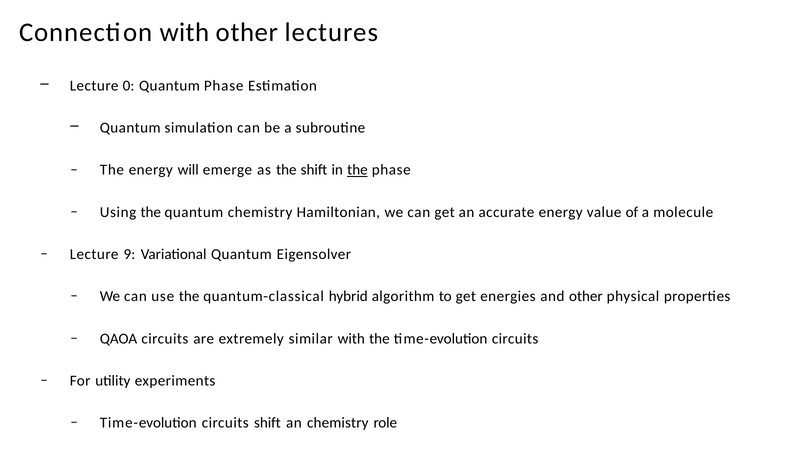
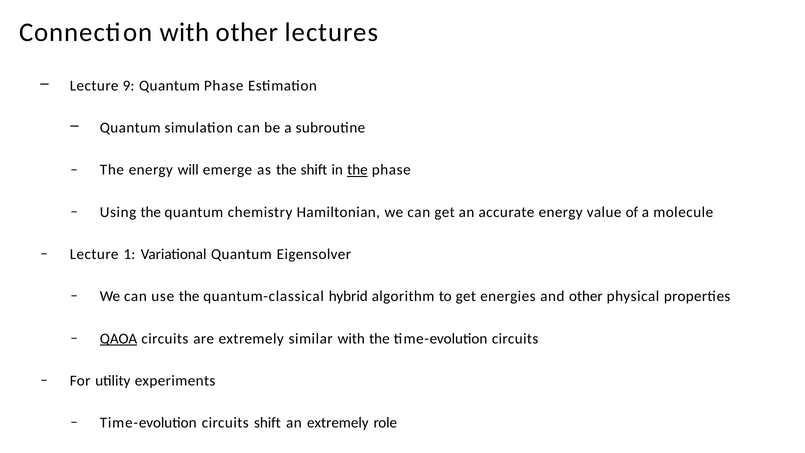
0: 0 -> 9 (129, 86)
9: 9 -> 1 (129, 254)
QAOA underline: none -> present (118, 338)
an chemistry: chemistry -> extremely (338, 423)
